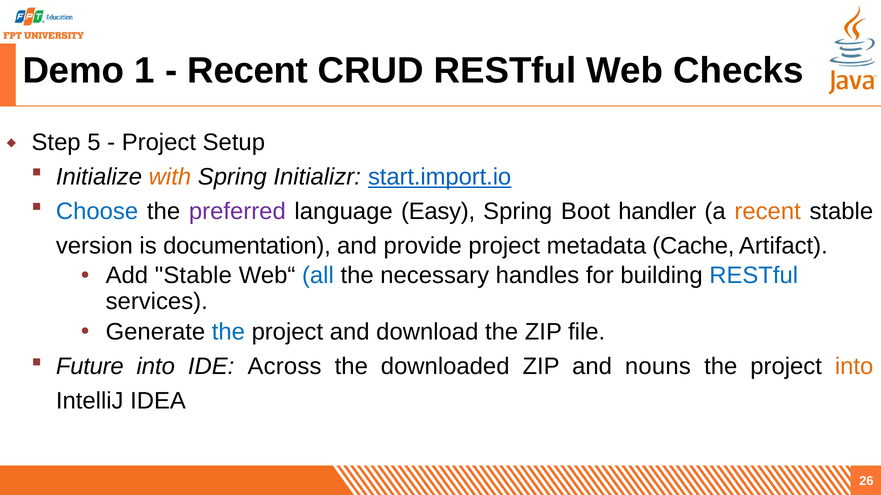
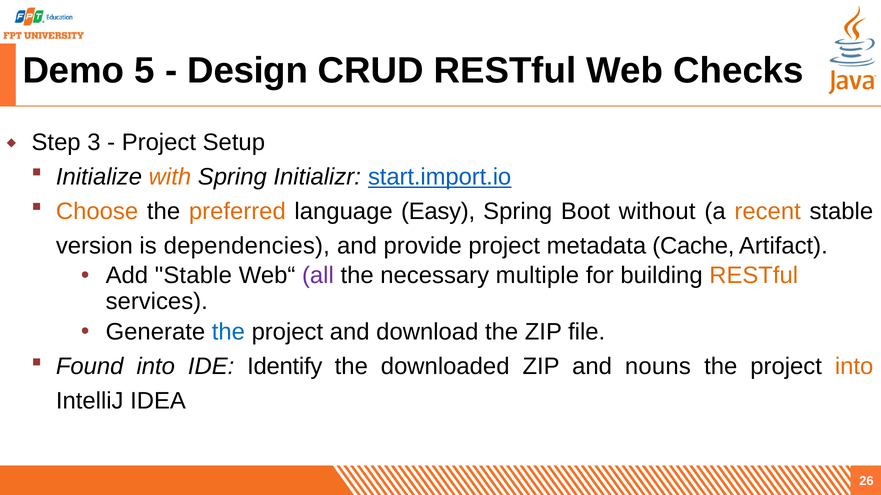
1: 1 -> 5 (145, 71)
Recent: Recent -> Design (248, 71)
5: 5 -> 3 (94, 143)
Choose colour: blue -> orange (97, 212)
preferred colour: purple -> orange (237, 212)
handler: handler -> without (657, 212)
documentation: documentation -> dependencies (247, 246)
all colour: blue -> purple (318, 276)
handles: handles -> multiple (537, 276)
RESTful colour: blue -> orange (754, 276)
Future: Future -> Found (90, 367)
Across: Across -> Identify (285, 367)
